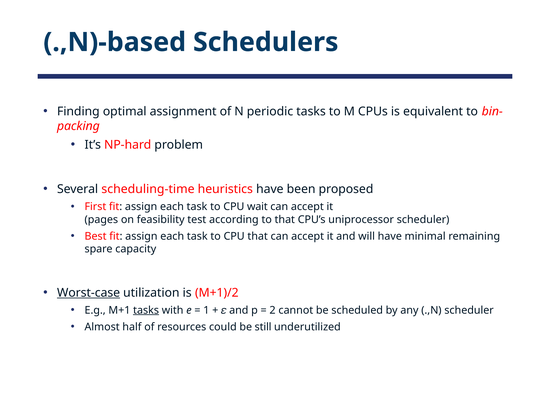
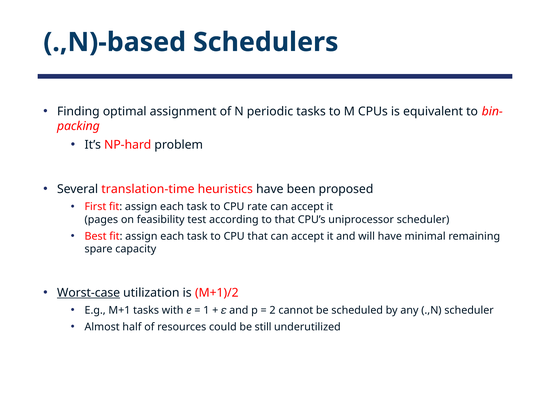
scheduling-time: scheduling-time -> translation-time (148, 190)
wait: wait -> rate (257, 207)
tasks underline: present -> none (146, 311)
